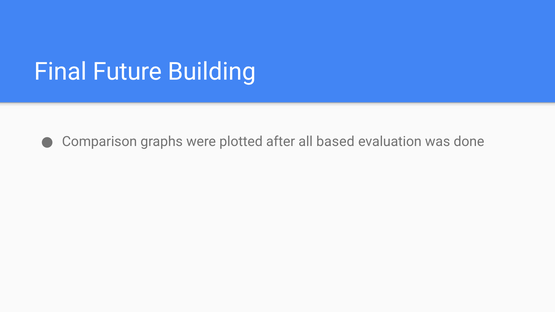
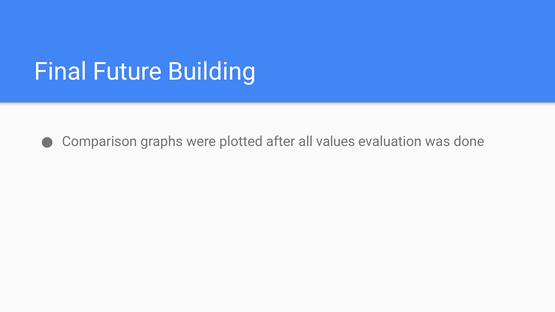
based: based -> values (336, 142)
